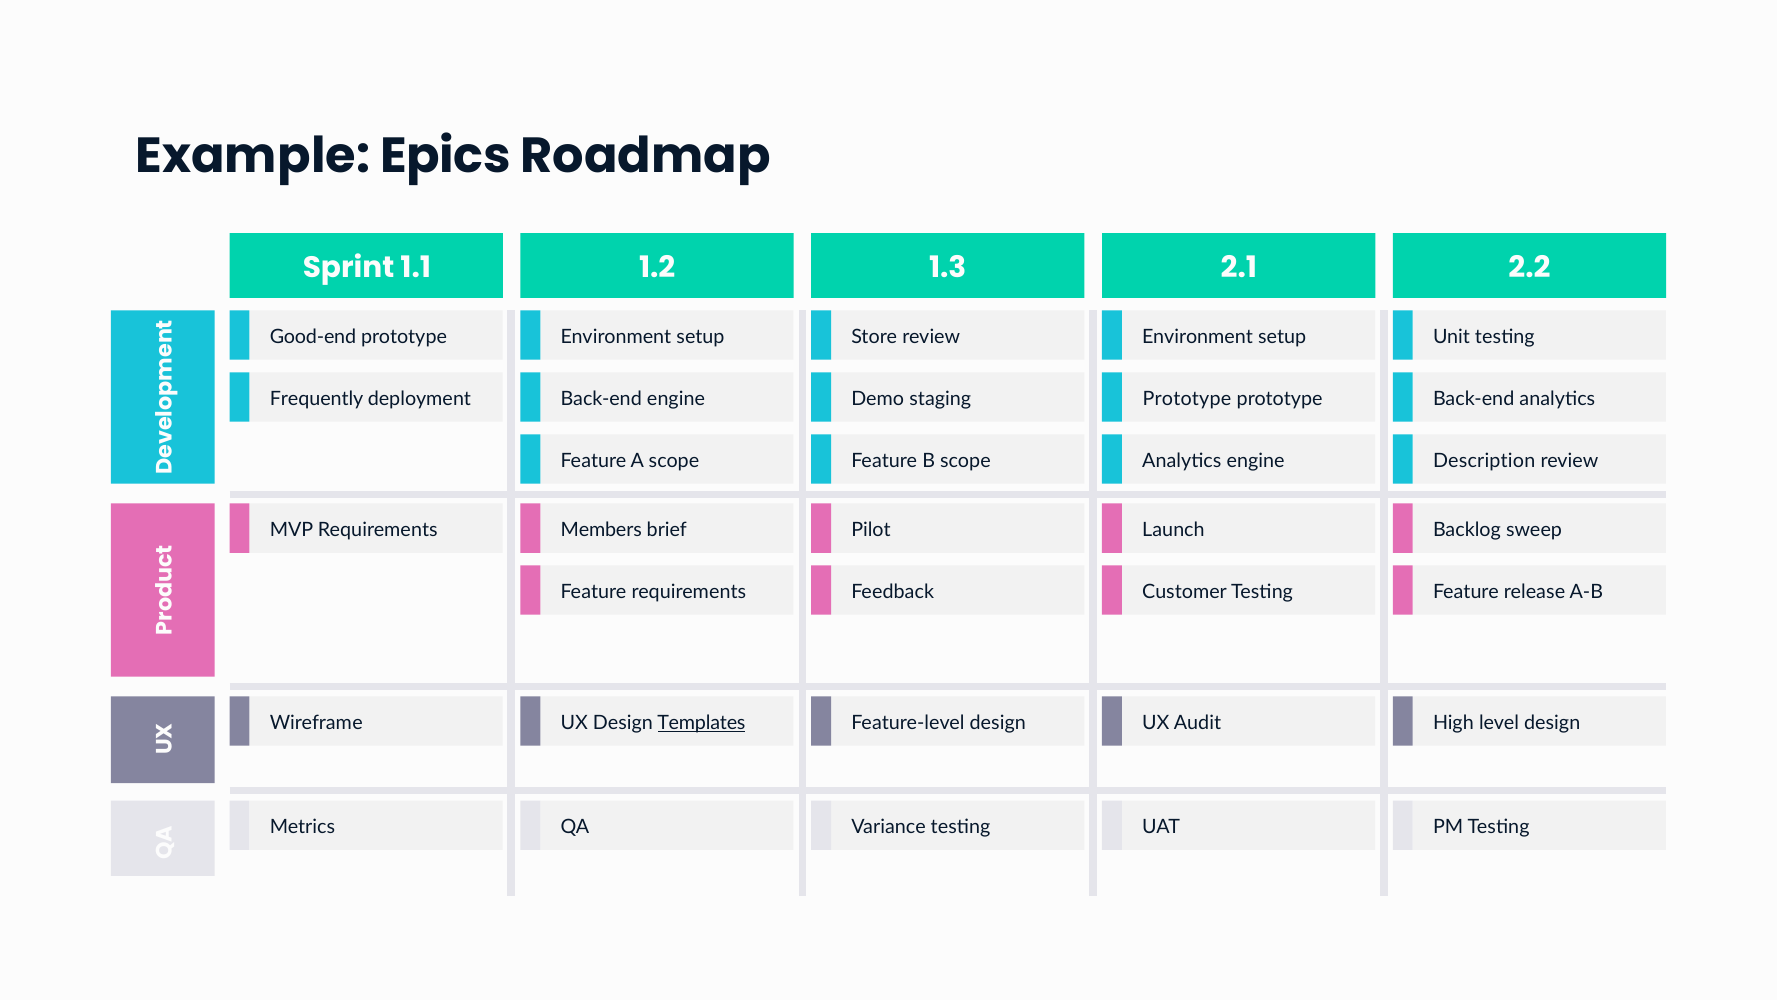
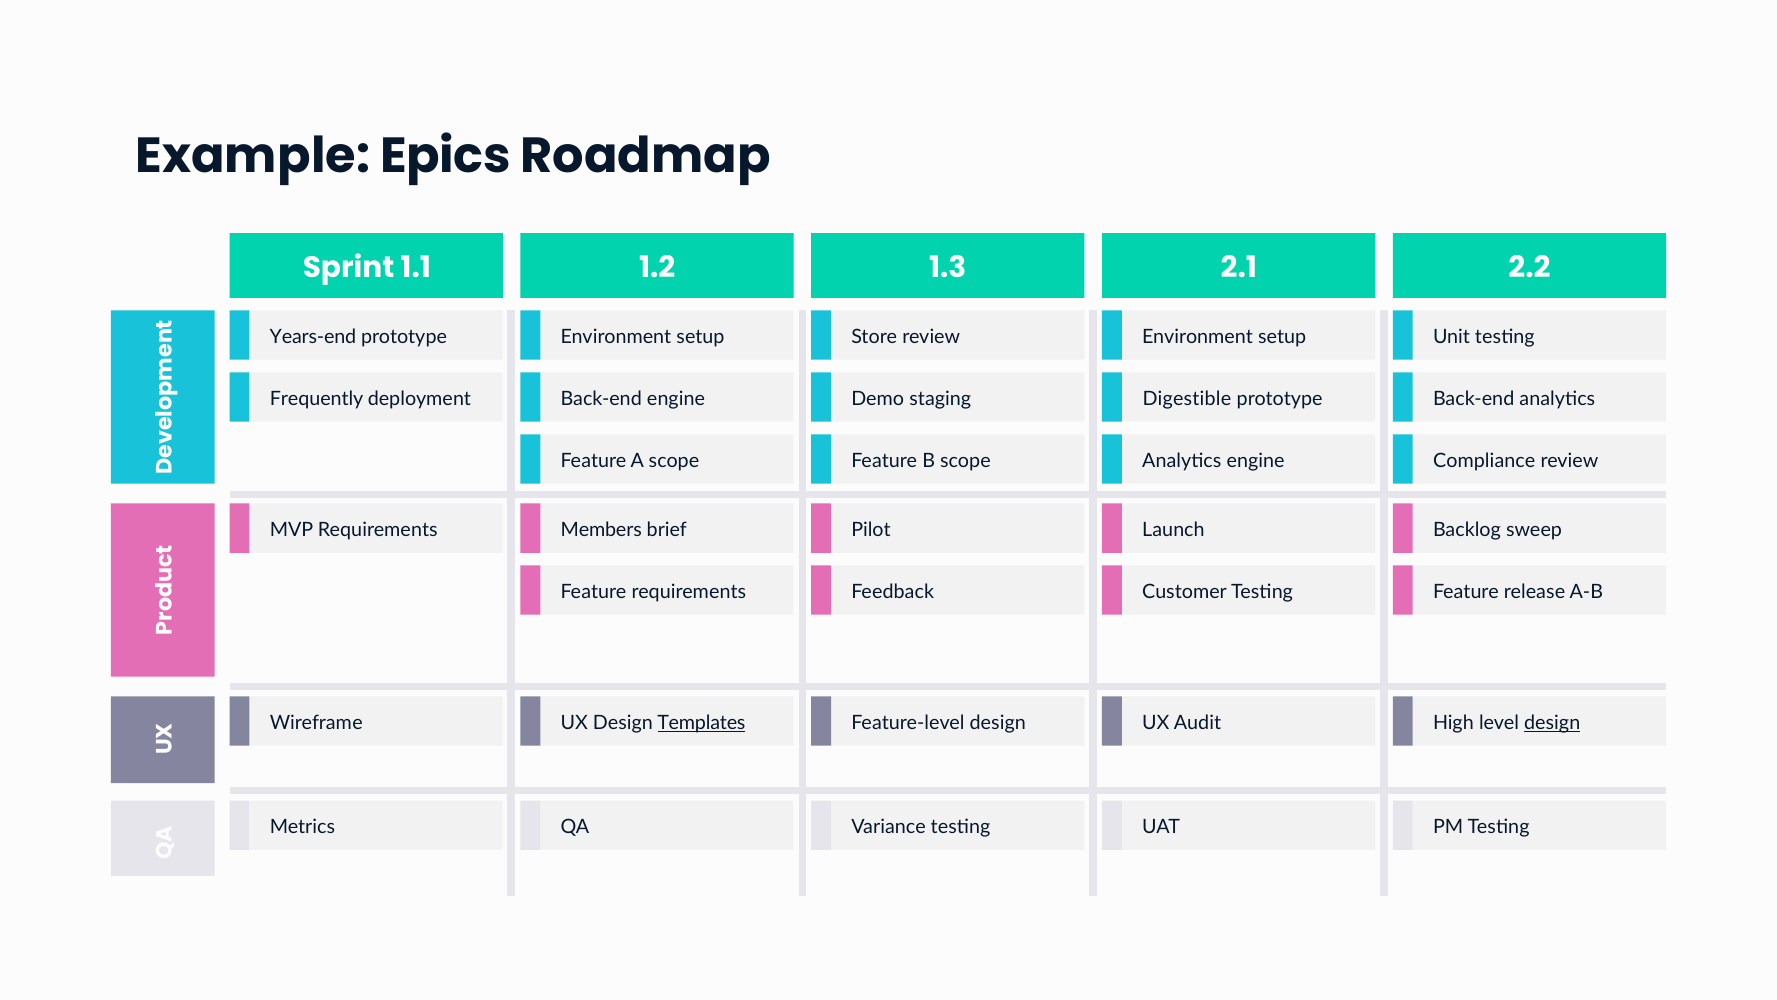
Good-end: Good-end -> Years-end (313, 337)
Prototype: Prototype -> Digestible (1187, 399)
Description: Description -> Compliance (1484, 461)
design underline: none -> present (1552, 723)
